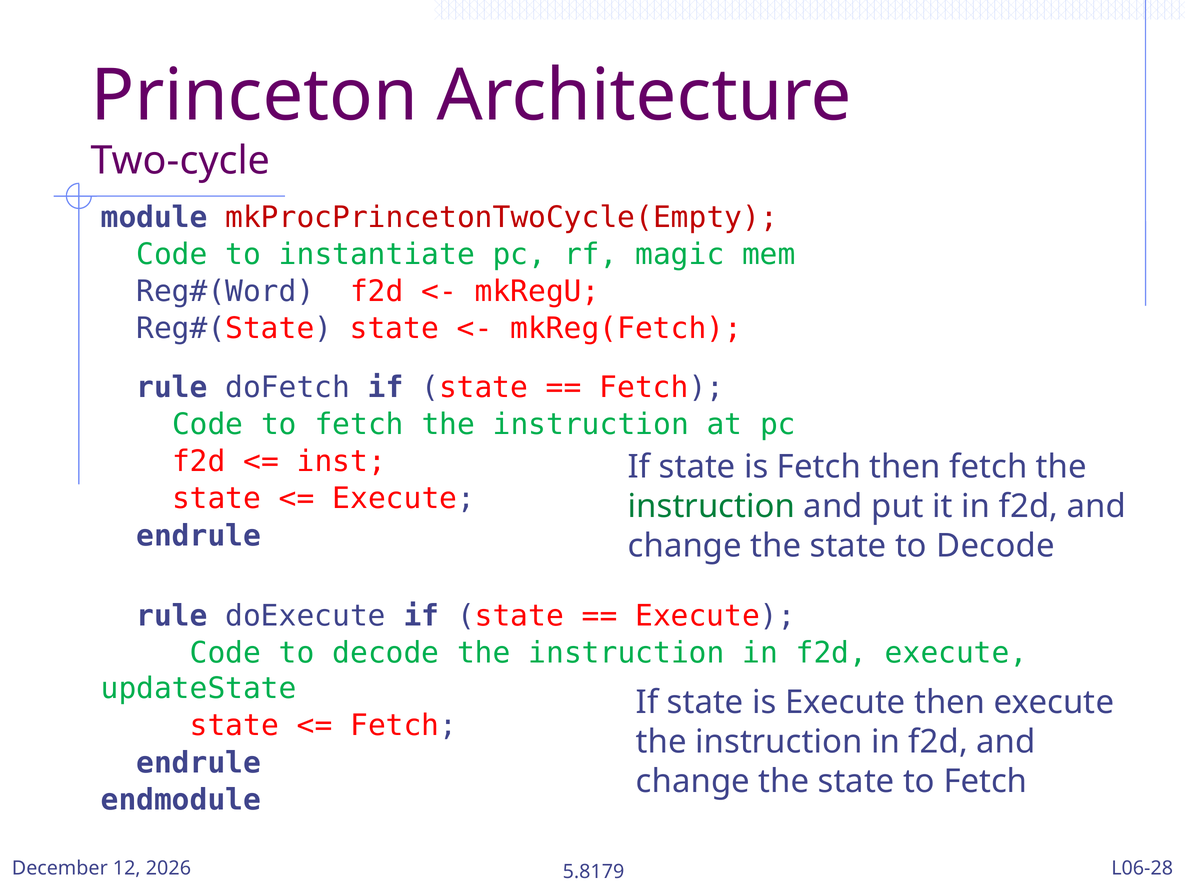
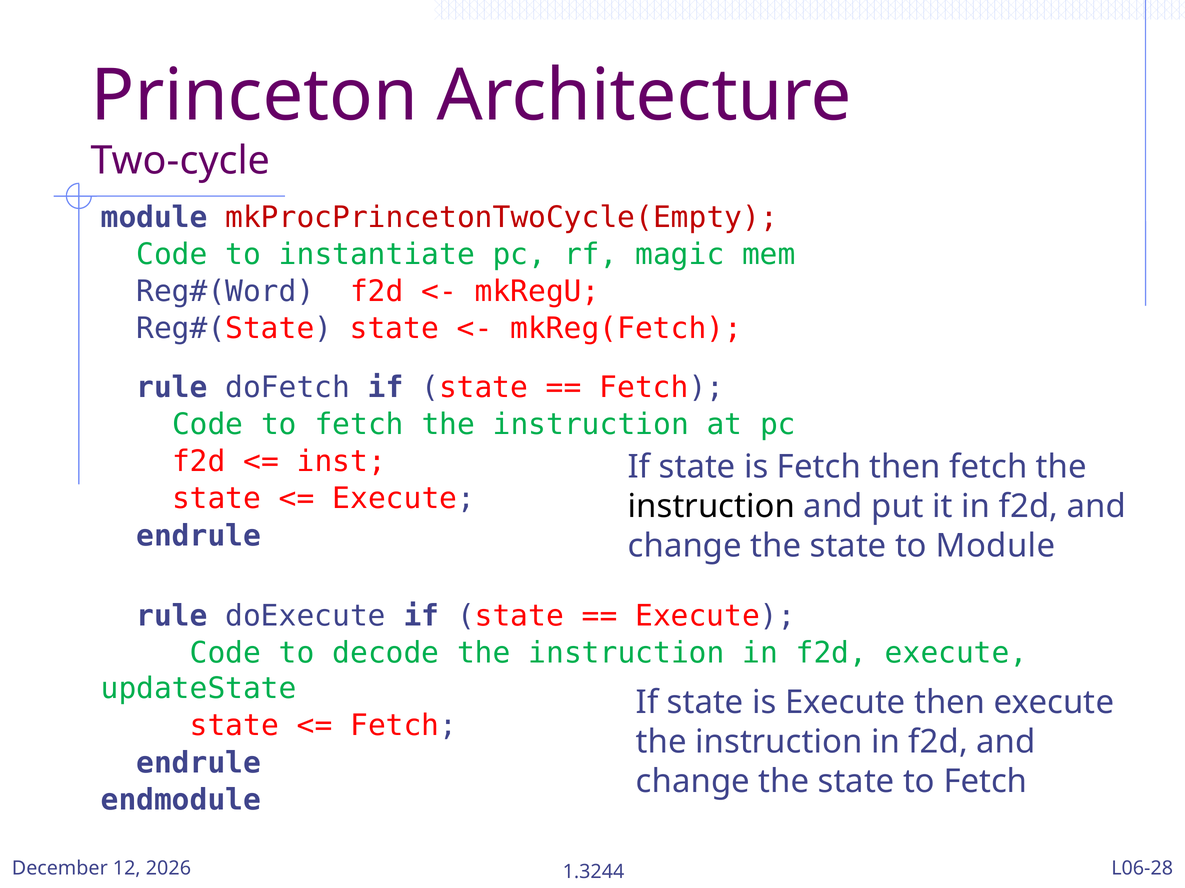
instruction colour: green -> black (711, 507)
state to Decode: Decode -> Module (996, 546)
5.8179: 5.8179 -> 1.3244 (594, 872)
